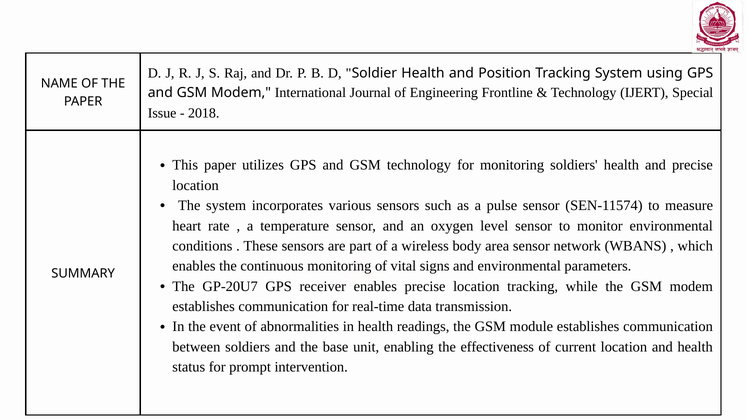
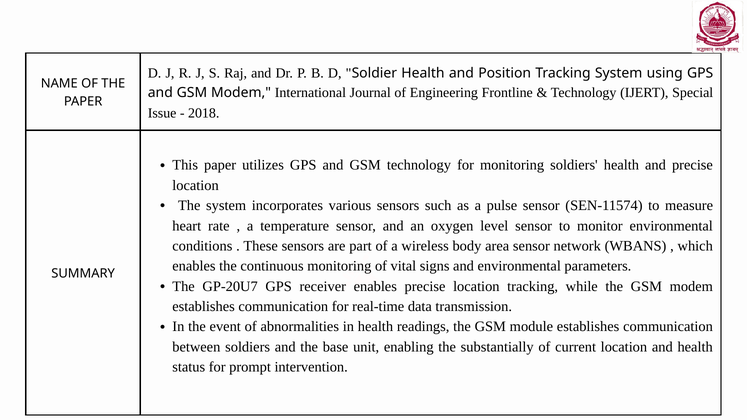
effectiveness: effectiveness -> substantially (497, 347)
